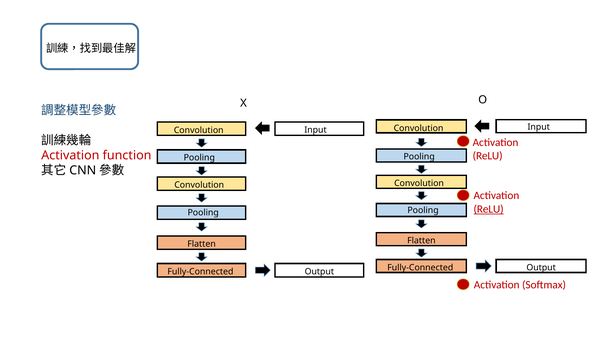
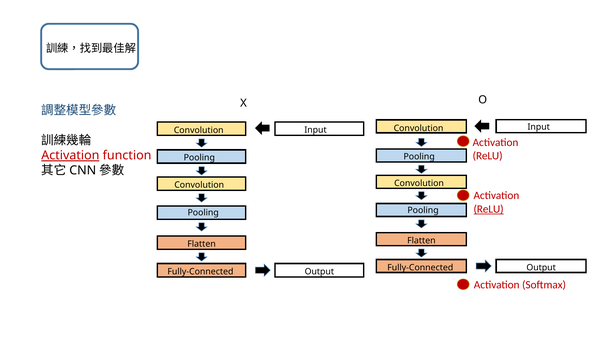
Activation underline: none -> present (70, 155)
